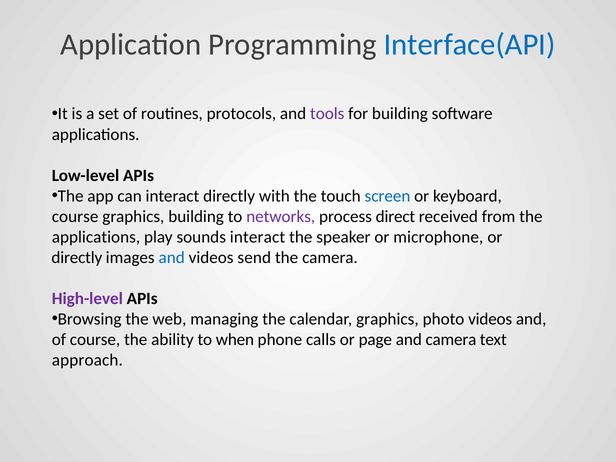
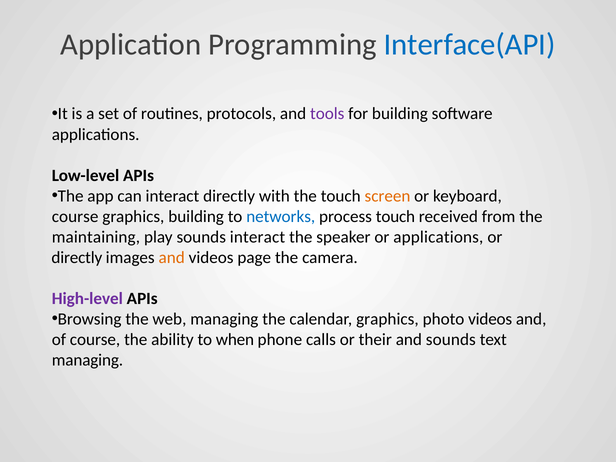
screen colour: blue -> orange (388, 196)
networks colour: purple -> blue (281, 217)
process direct: direct -> touch (395, 217)
applications: applications -> maintaining (96, 237)
or microphone: microphone -> applications (438, 237)
and colour: blue -> orange (172, 258)
send: send -> page (254, 258)
page: page -> their (375, 340)
and camera: camera -> sounds (451, 340)
approach: approach -> managing (87, 360)
